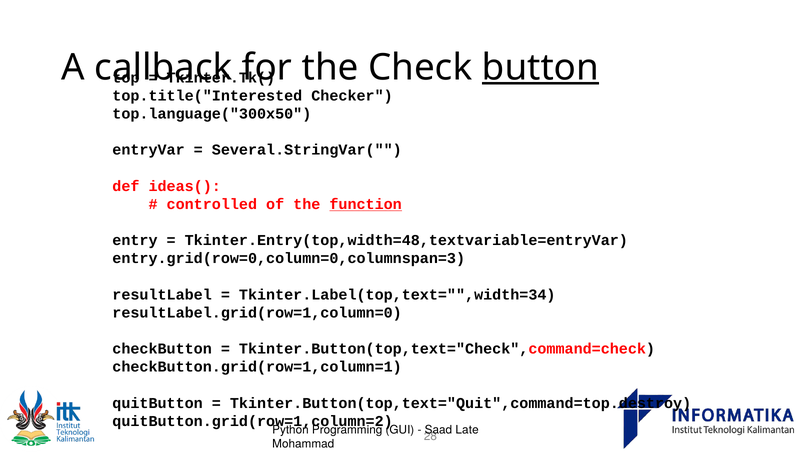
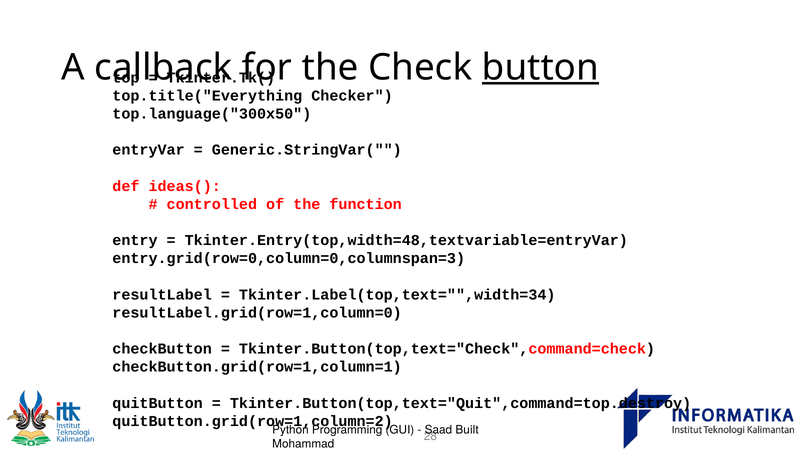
top.title("Interested: top.title("Interested -> top.title("Everything (207, 96)
Several.StringVar(: Several.StringVar( -> Generic.StringVar( (307, 150)
function underline: present -> none (366, 204)
Late: Late -> Built (467, 430)
